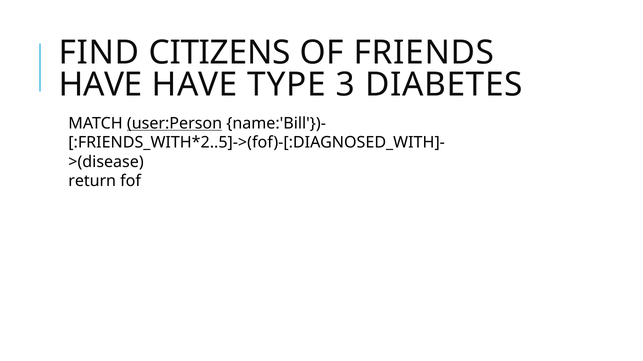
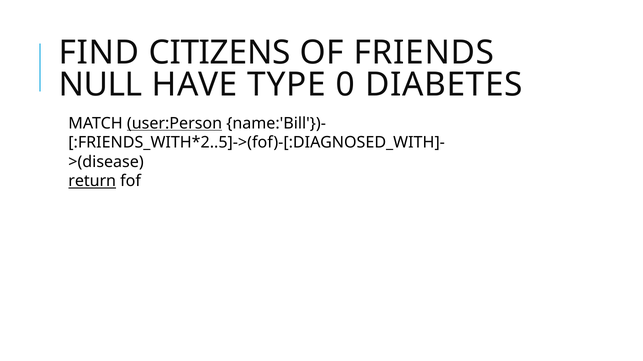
HAVE: HAVE -> NULL (101, 85)
3: 3 -> 0 (345, 85)
return underline: none -> present (92, 181)
